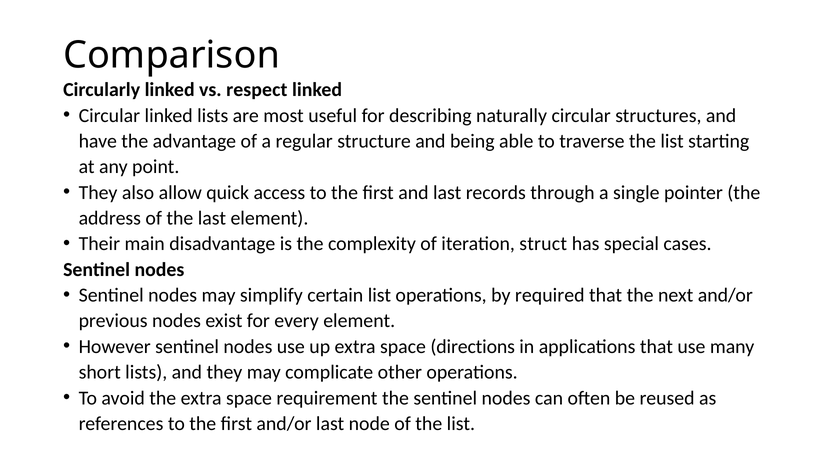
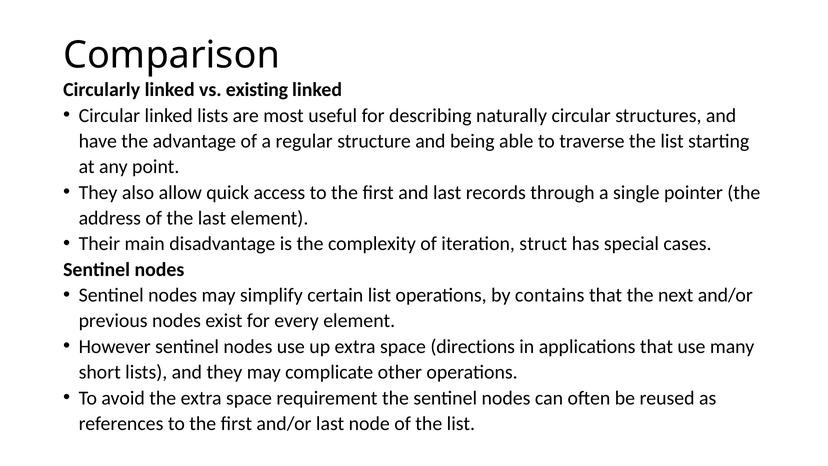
respect: respect -> existing (257, 90)
required: required -> contains (550, 295)
